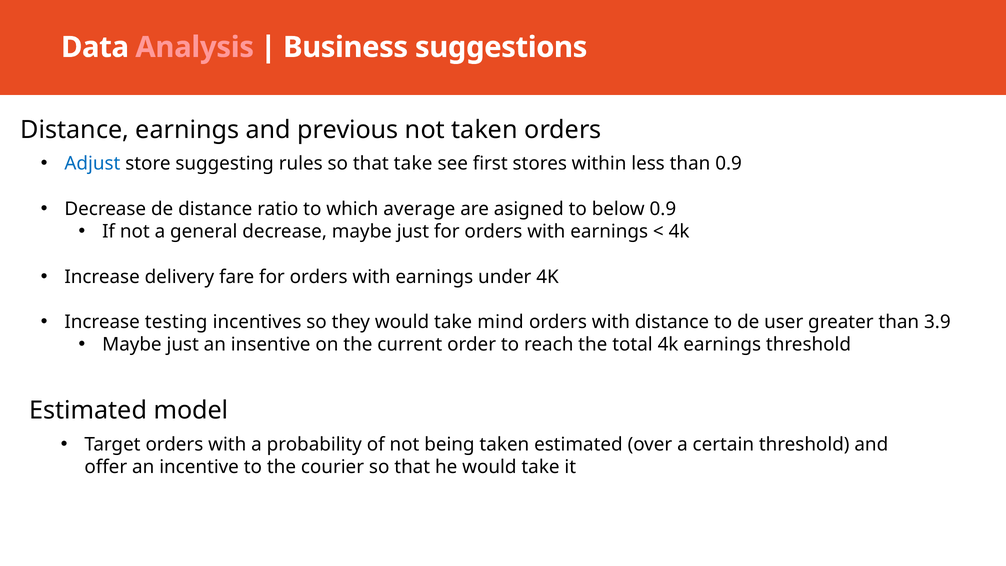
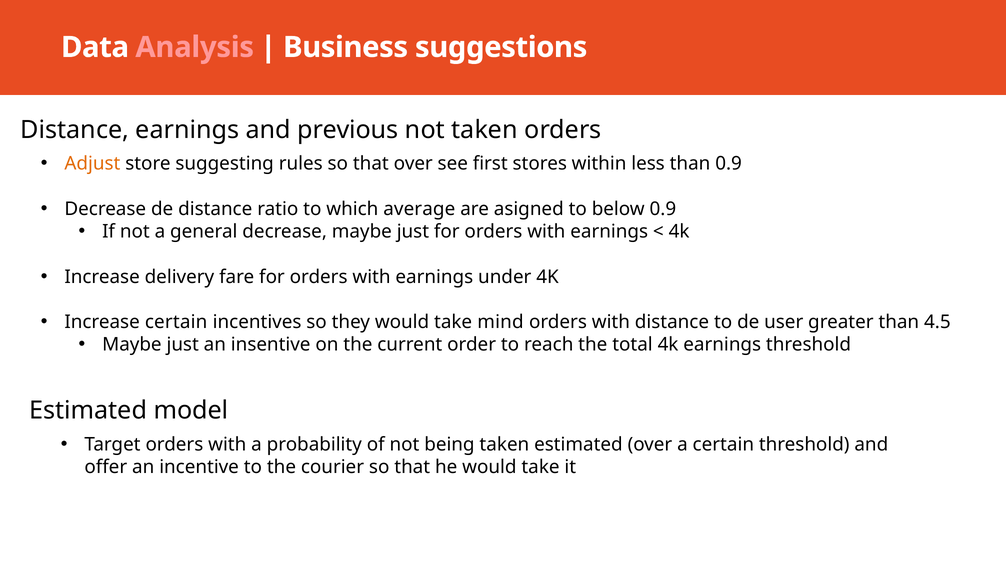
Adjust colour: blue -> orange (92, 164)
that take: take -> over (413, 164)
Increase testing: testing -> certain (176, 322)
3.9: 3.9 -> 4.5 (937, 322)
